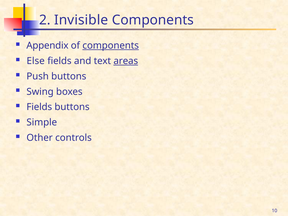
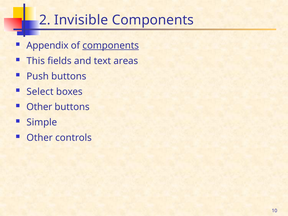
Else: Else -> This (36, 61)
areas underline: present -> none (126, 61)
Swing: Swing -> Select (40, 92)
Fields: Fields -> Other (39, 107)
